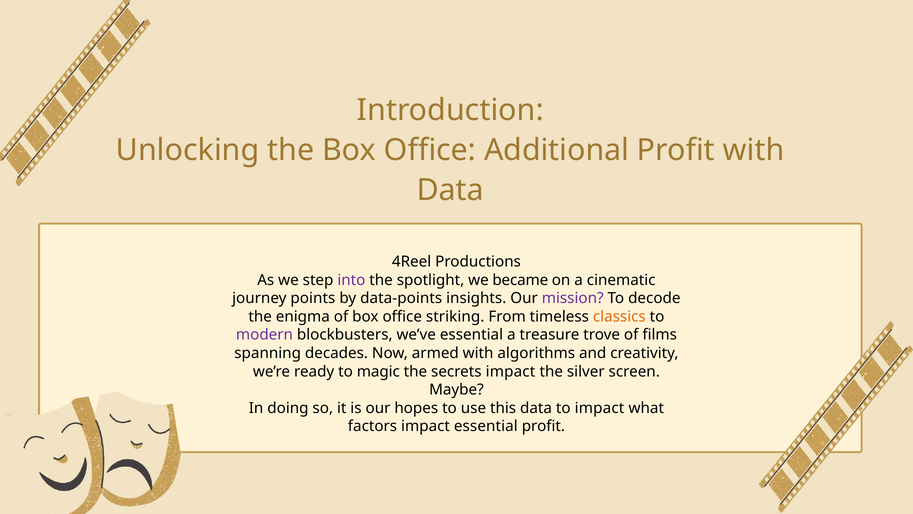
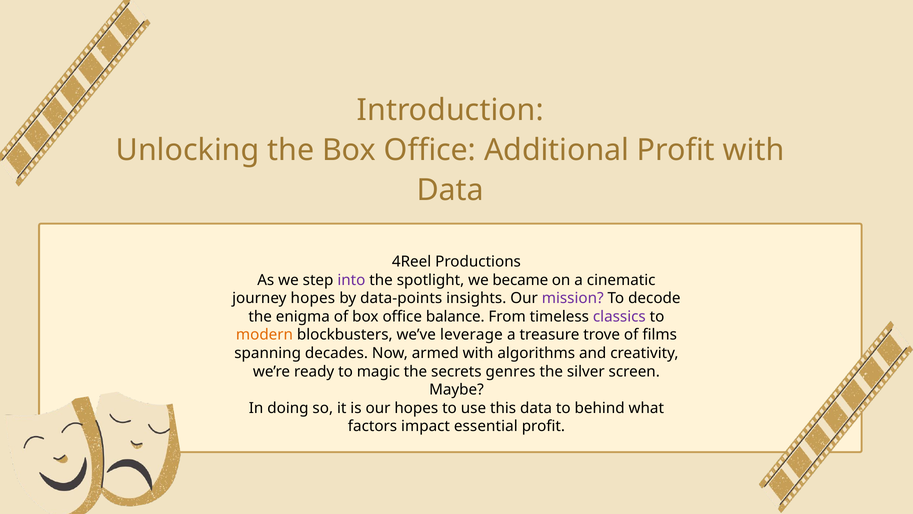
journey points: points -> hopes (313, 298)
striking: striking -> balance (455, 316)
classics colour: orange -> purple (619, 316)
modern colour: purple -> orange (264, 335)
we’ve essential: essential -> leverage (471, 335)
secrets impact: impact -> genres (511, 371)
to impact: impact -> behind (600, 408)
